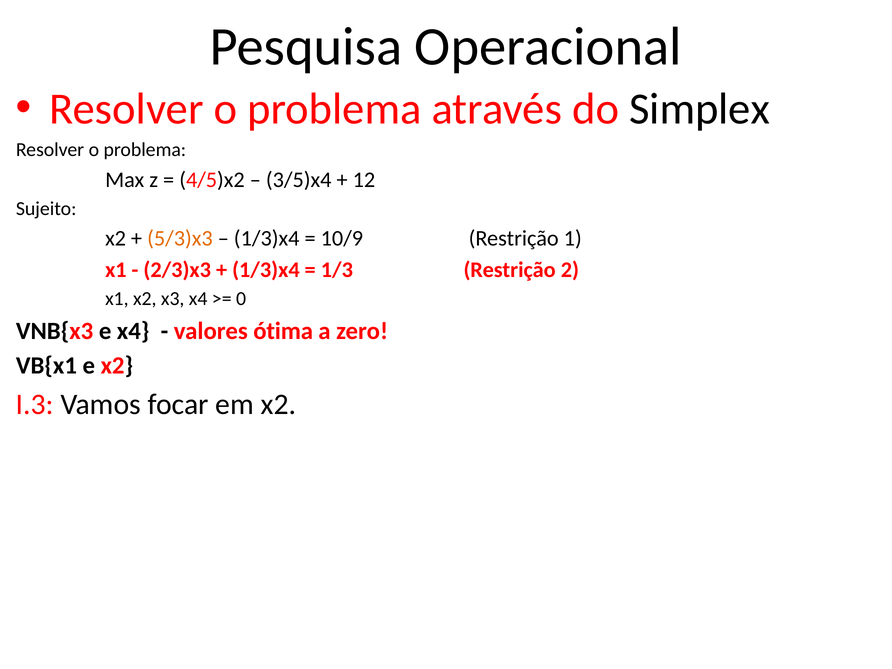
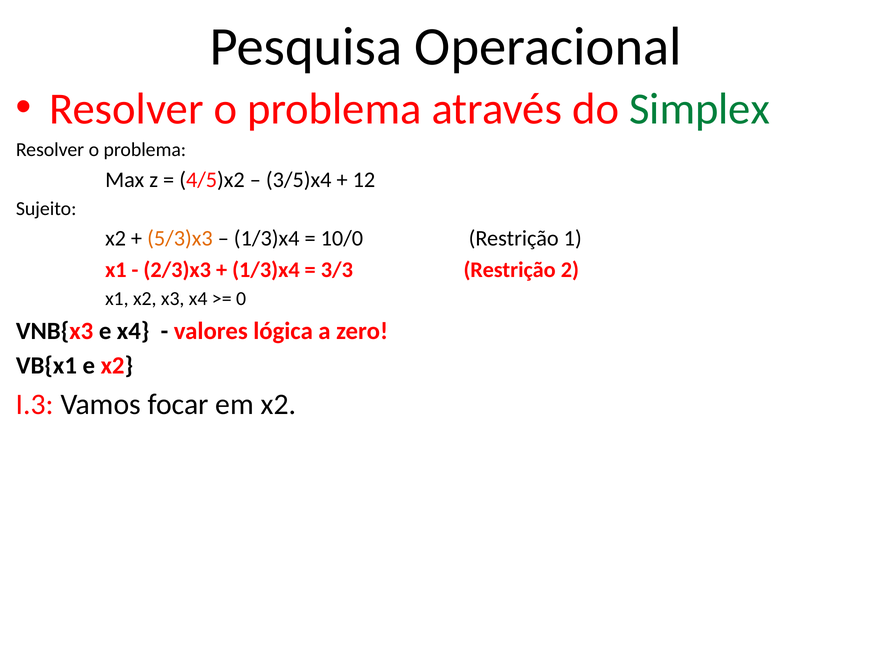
Simplex colour: black -> green (699, 109)
10/9: 10/9 -> 10/0 (342, 239)
1/3: 1/3 -> 3/3 (337, 270)
ótima: ótima -> lógica (283, 331)
